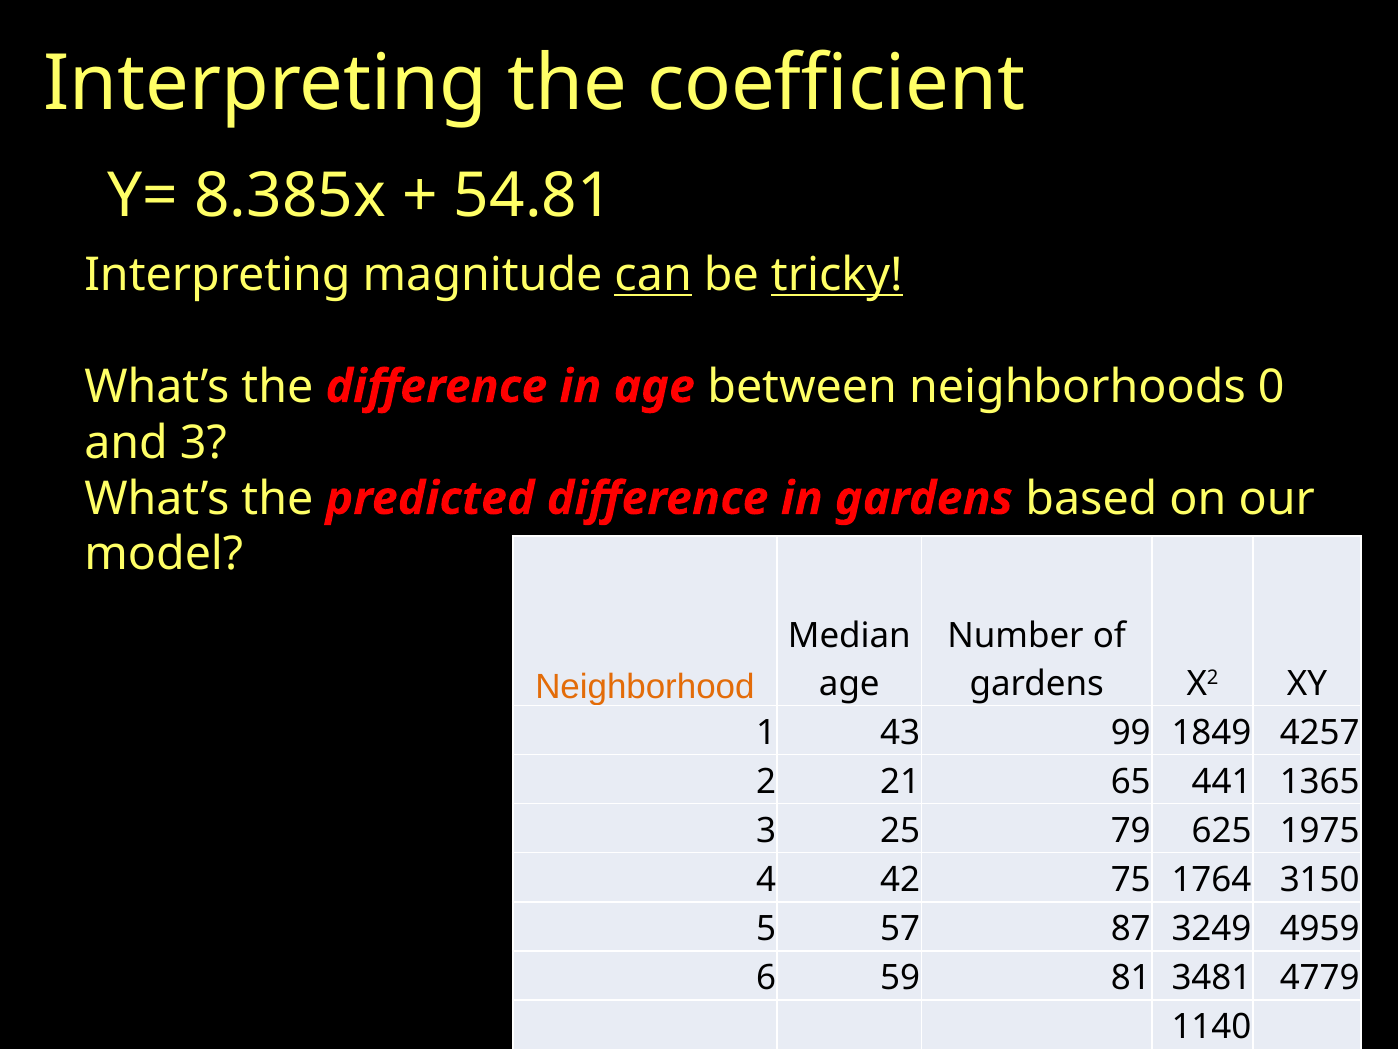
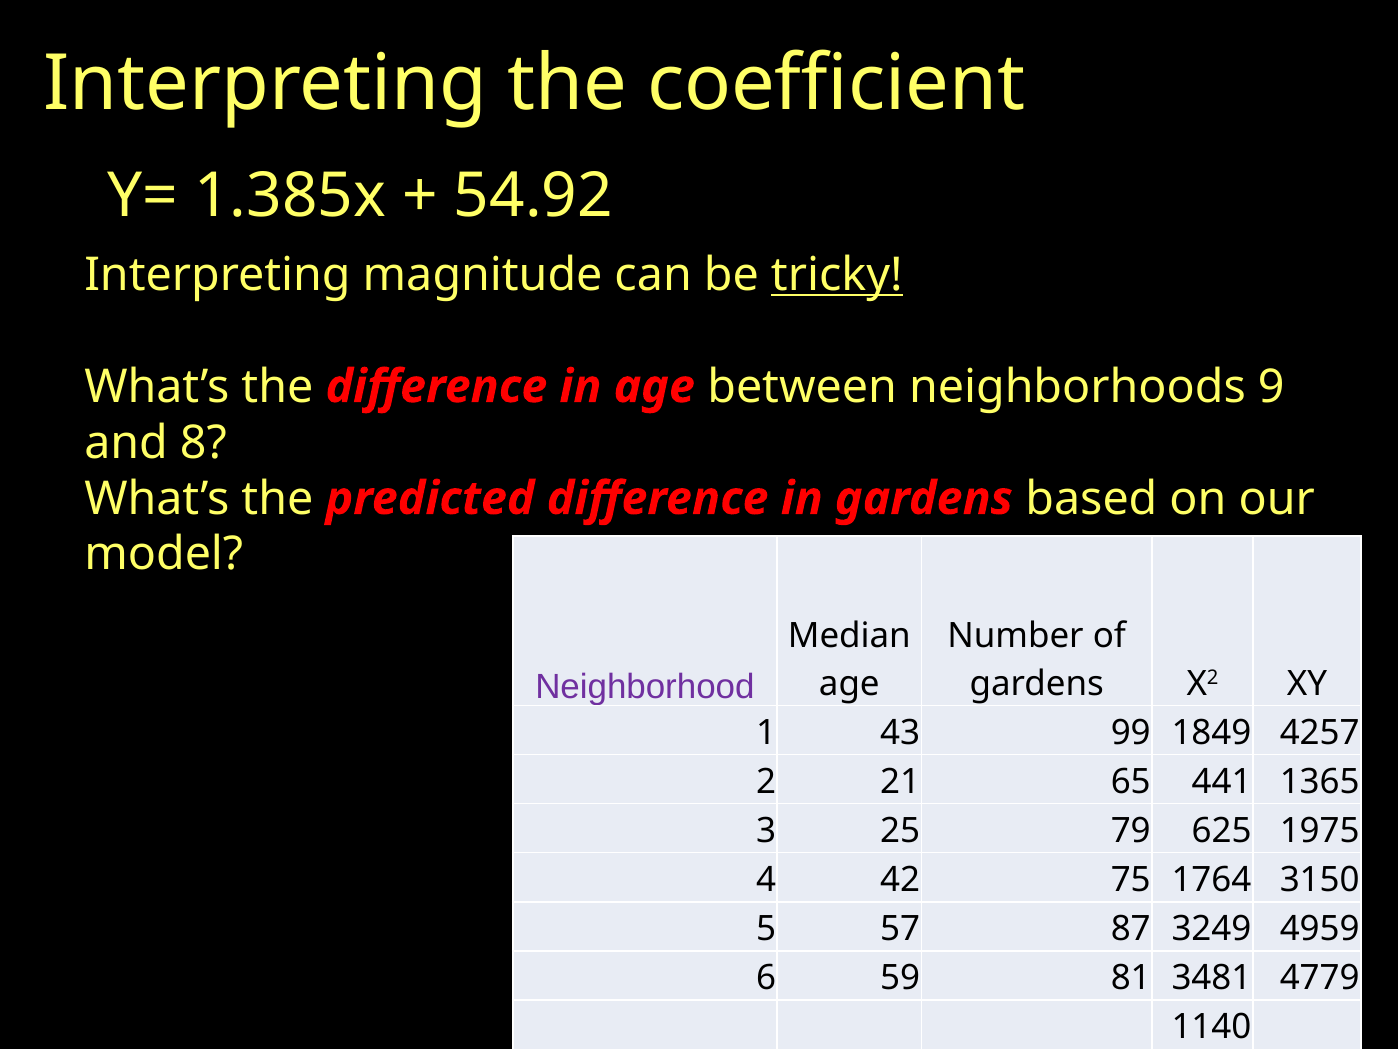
8.385x: 8.385x -> 1.385x (290, 196)
54.81: 54.81 -> 54.92 (533, 196)
can underline: present -> none (653, 275)
0: 0 -> 9 (1271, 387)
and 3: 3 -> 8 (203, 442)
Neighborhood colour: orange -> purple (645, 686)
